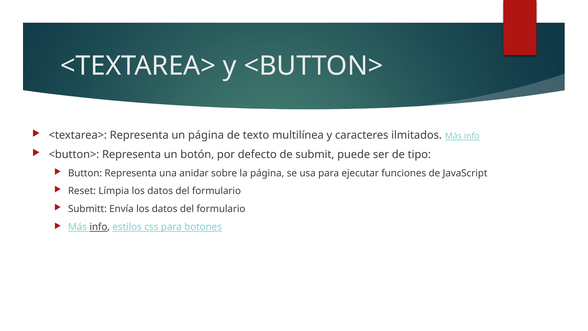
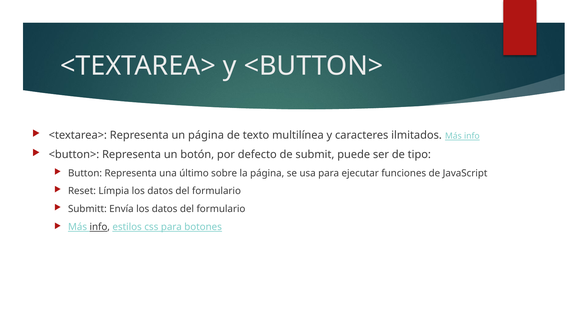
anidar: anidar -> último (194, 173)
